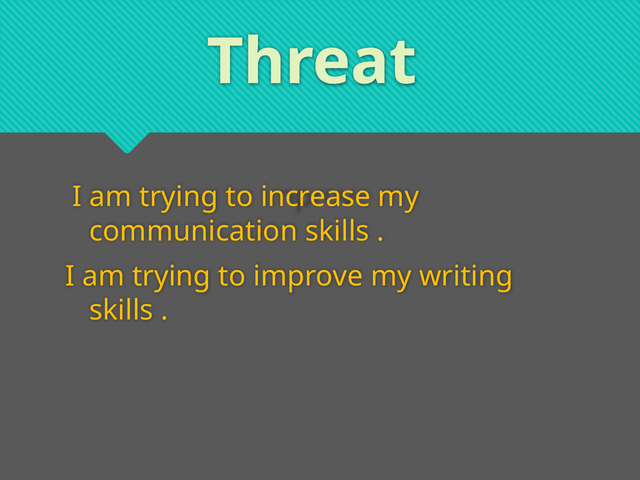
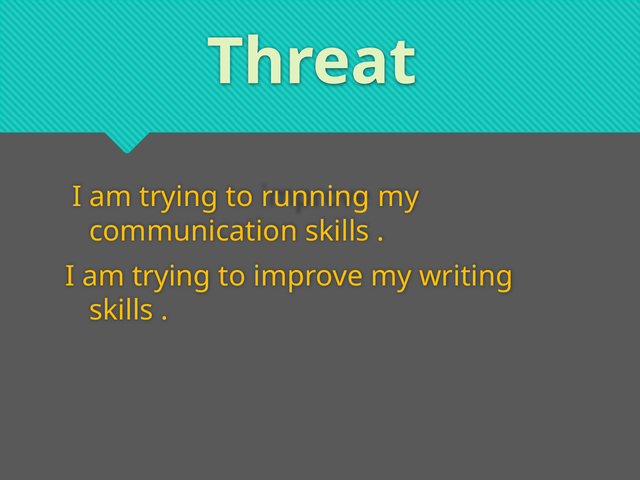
increase: increase -> running (315, 197)
